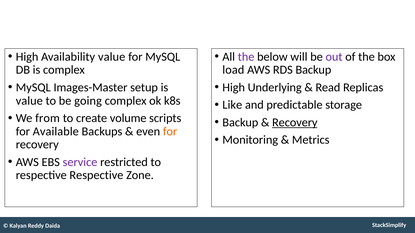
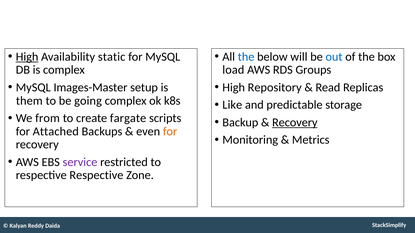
the colour: purple -> blue (246, 57)
out colour: purple -> blue (334, 57)
High underline: none -> present (27, 57)
Availability value: value -> static (112, 57)
RDS Backup: Backup -> Groups (313, 70)
Underlying: Underlying -> Repository (275, 88)
value: value -> them (29, 101)
volume: volume -> fargate (128, 118)
Available: Available -> Attached (56, 132)
